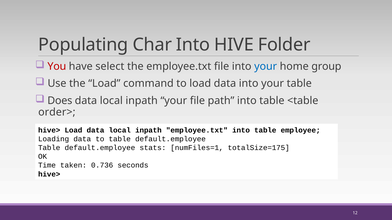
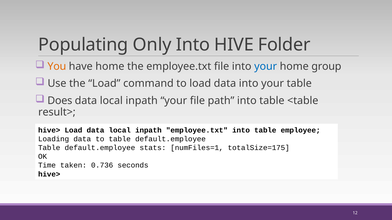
Char: Char -> Only (152, 45)
You colour: red -> orange (57, 66)
have select: select -> home (110, 66)
order>: order> -> result> (57, 112)
